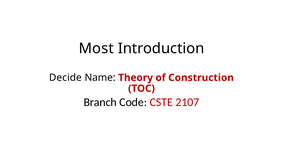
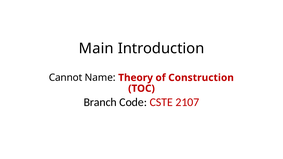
Most: Most -> Main (96, 48)
Decide: Decide -> Cannot (66, 78)
